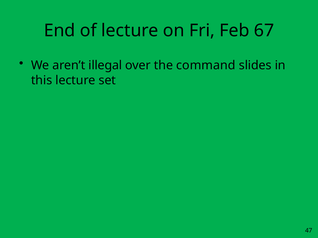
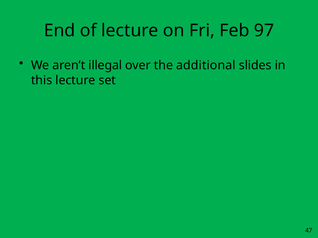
67: 67 -> 97 (264, 31)
command: command -> additional (206, 66)
